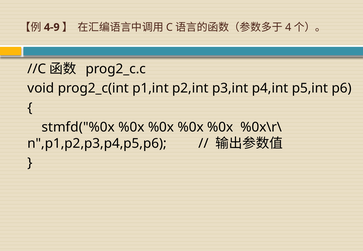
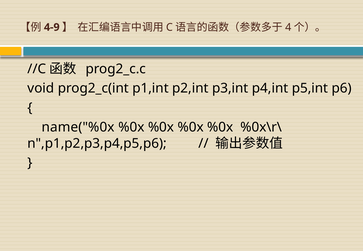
stmfd("%0x: stmfd("%0x -> name("%0x (78, 127)
